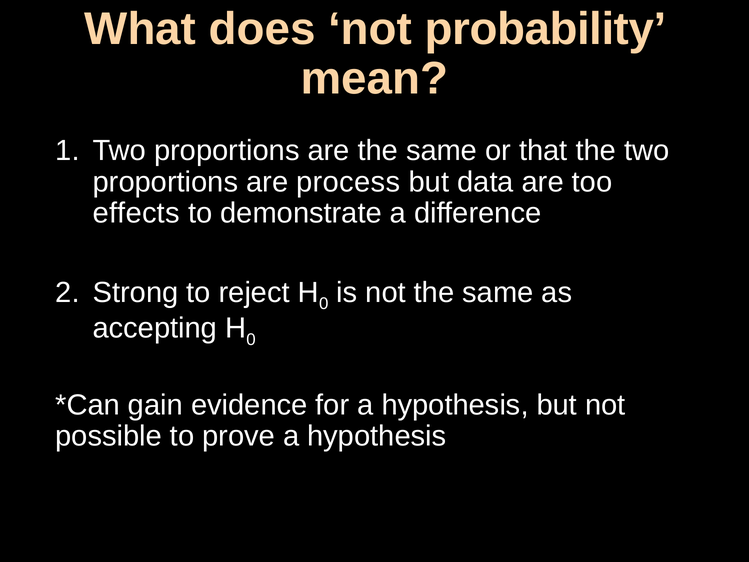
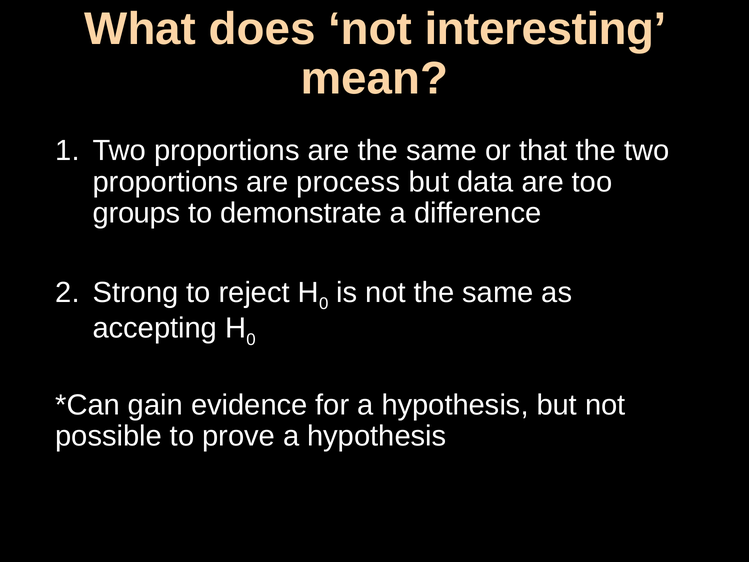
probability: probability -> interesting (546, 29)
effects: effects -> groups (137, 213)
